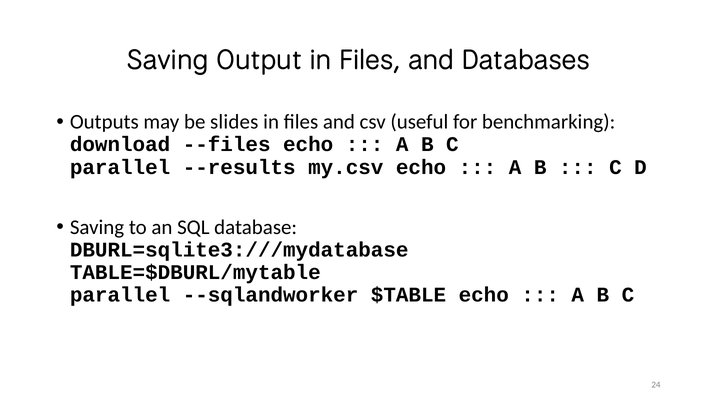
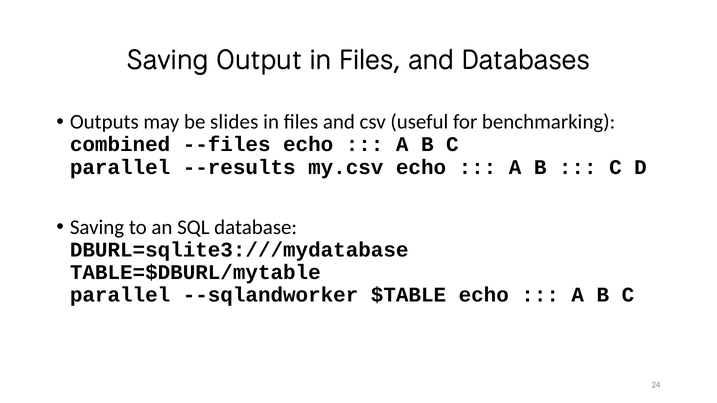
download: download -> combined (120, 145)
